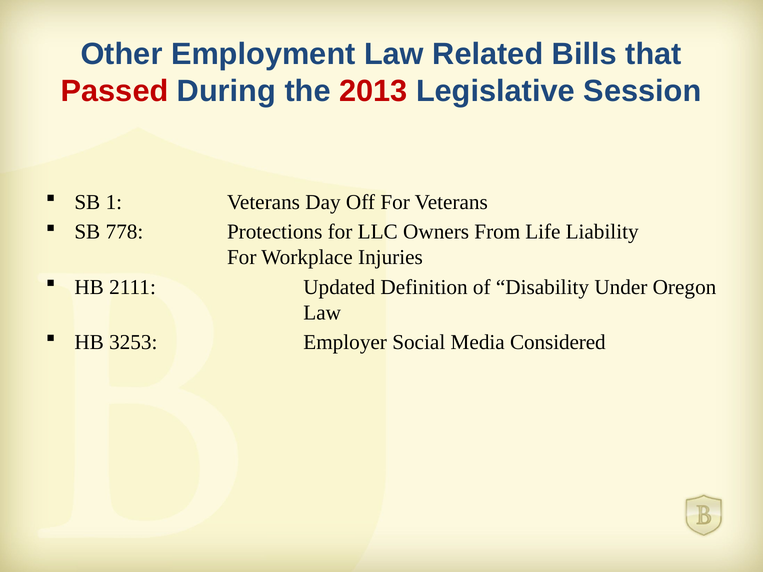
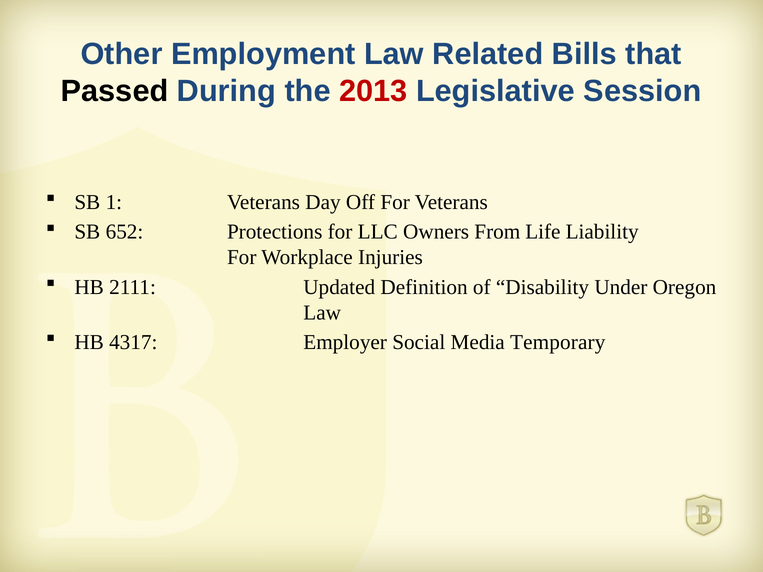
Passed colour: red -> black (115, 91)
778: 778 -> 652 (124, 232)
3253: 3253 -> 4317 (133, 342)
Considered: Considered -> Temporary (558, 342)
